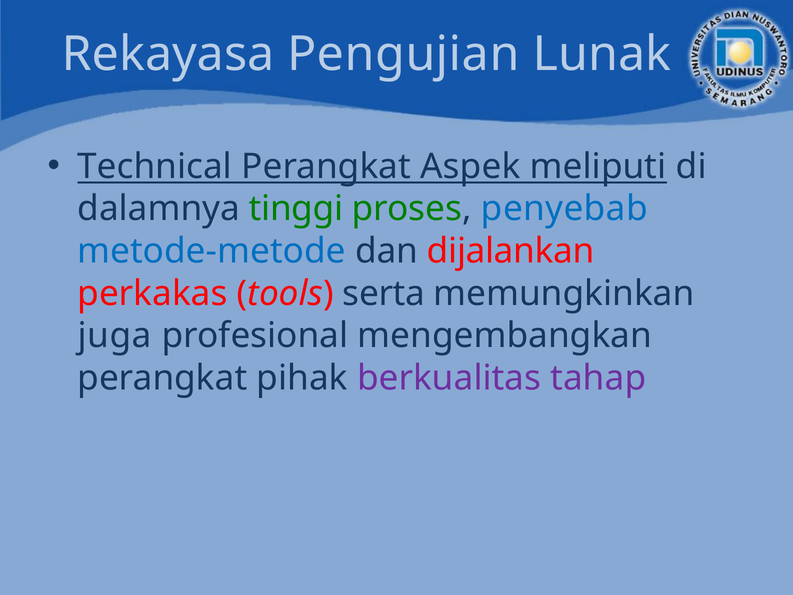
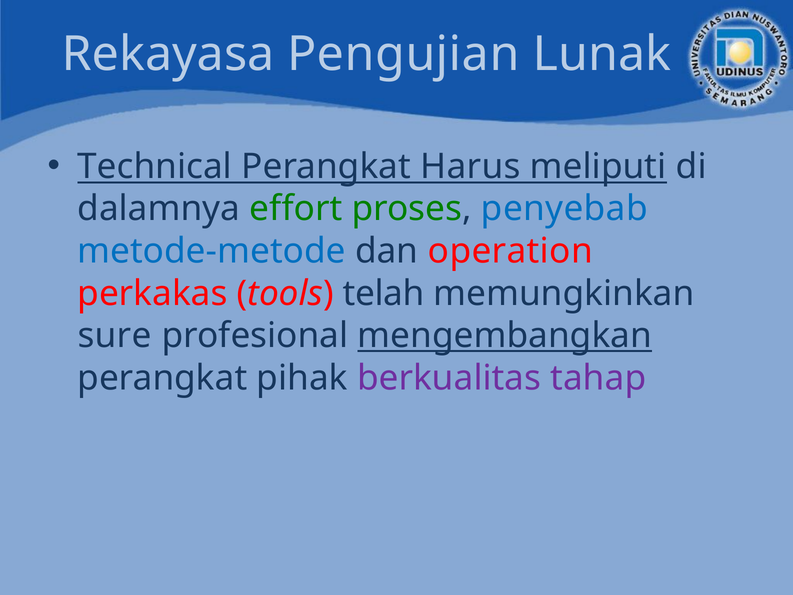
Aspek: Aspek -> Harus (470, 166)
tinggi: tinggi -> effort (296, 209)
dijalankan: dijalankan -> operation (510, 251)
serta: serta -> telah (384, 293)
juga: juga -> sure (115, 336)
mengembangkan underline: none -> present (505, 336)
